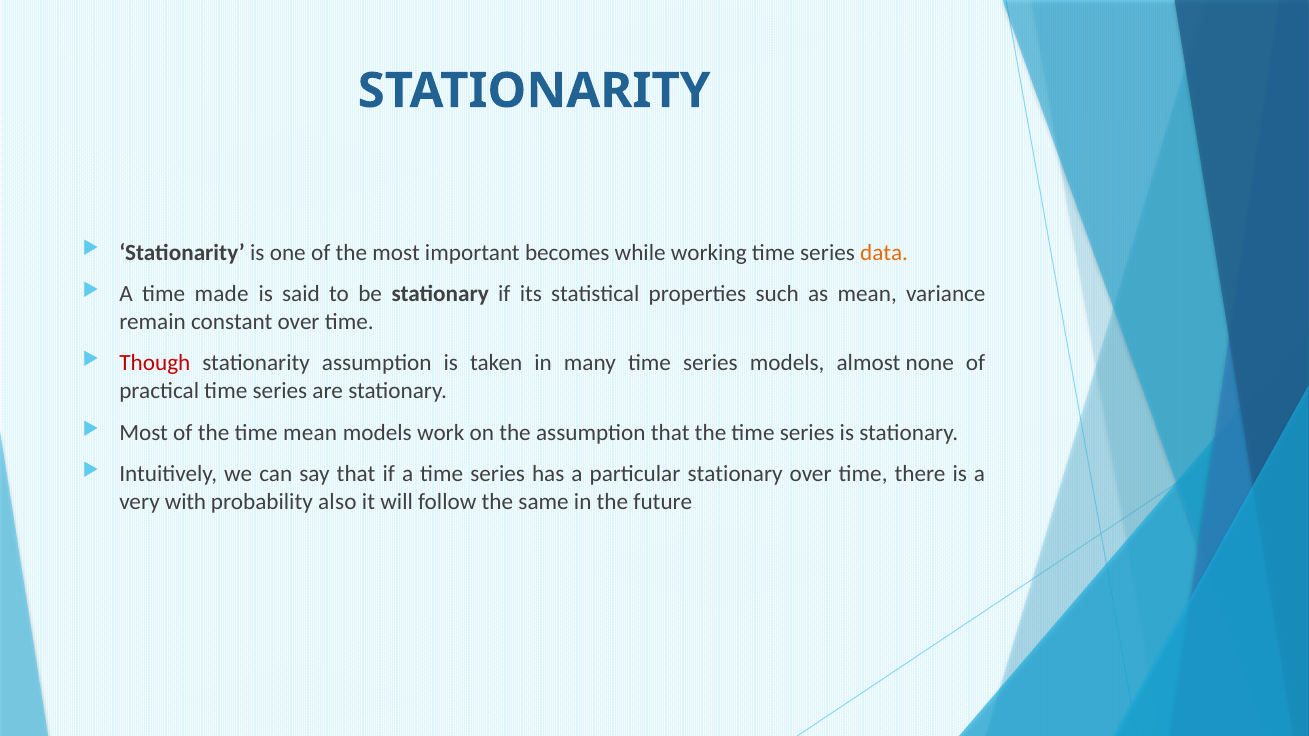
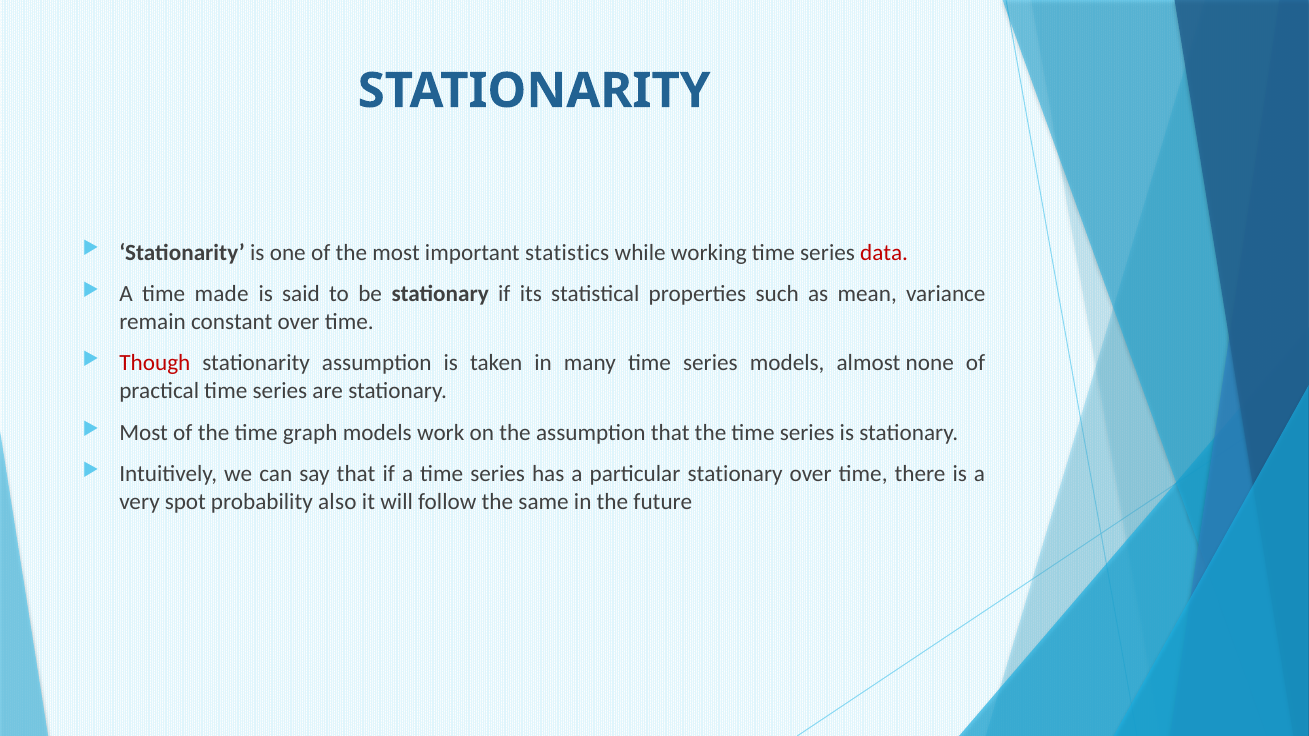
becomes: becomes -> statistics (567, 252)
data colour: orange -> red (884, 252)
time mean: mean -> graph (310, 433)
with: with -> spot (185, 502)
